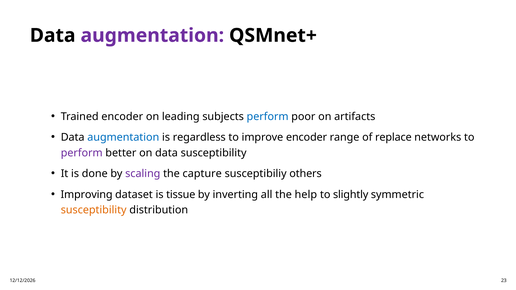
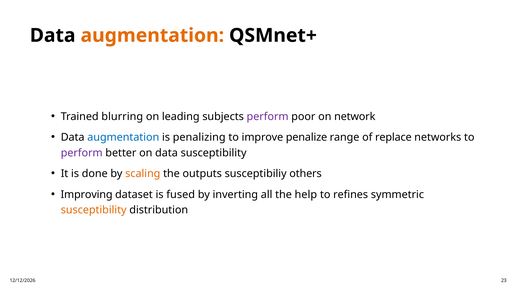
augmentation colour: purple -> orange (152, 35)
Trained encoder: encoder -> blurring (122, 117)
perform colour: blue -> purple (268, 117)
artifacts: artifacts -> network (355, 117)
regardless: regardless -> penalizing (199, 137)
improve encoder: encoder -> penalize (307, 137)
scaling colour: purple -> orange (143, 174)
capture: capture -> outputs (202, 174)
tissue: tissue -> fused (181, 195)
slightly: slightly -> refines (351, 195)
